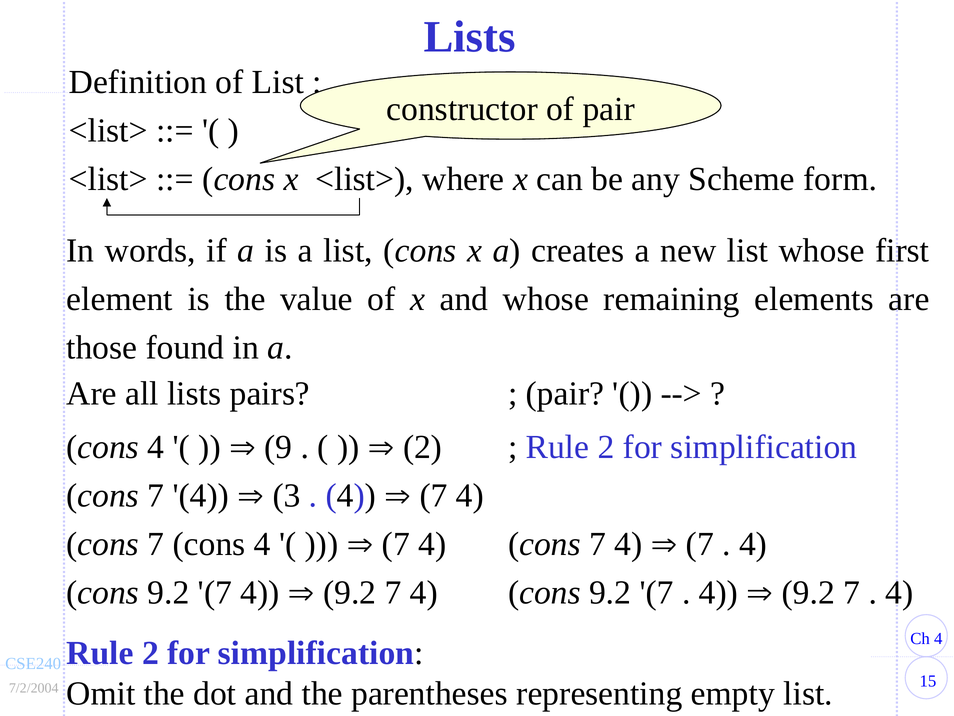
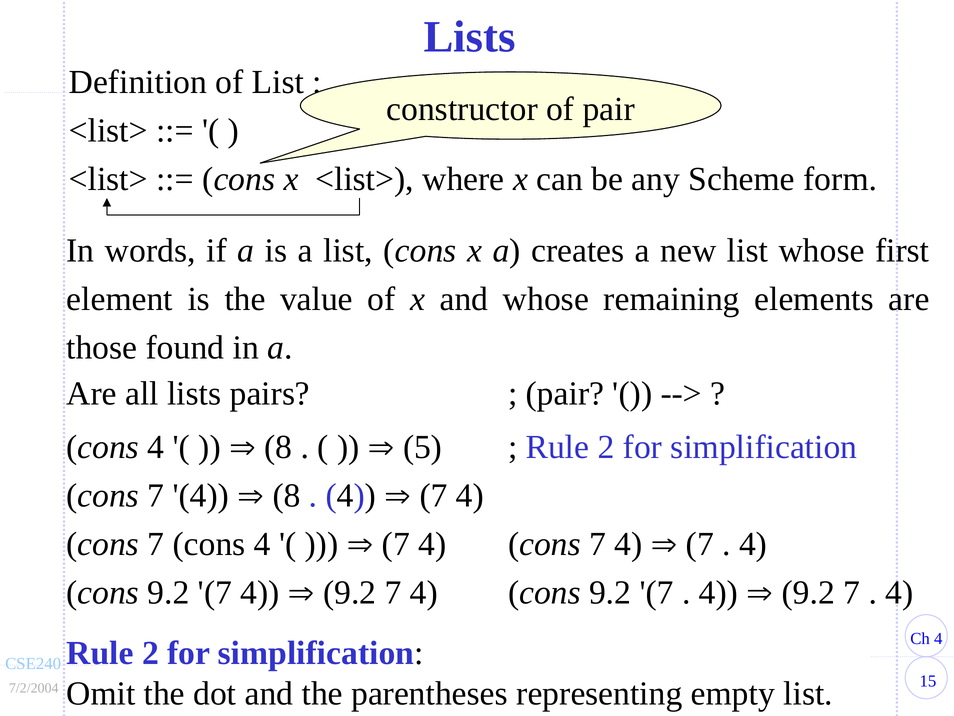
9: 9 -> 8 (278, 447)
2: 2 -> 5 (423, 447)
3: 3 -> 8 (287, 495)
